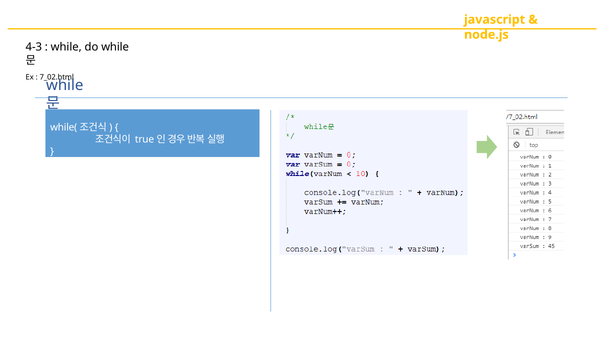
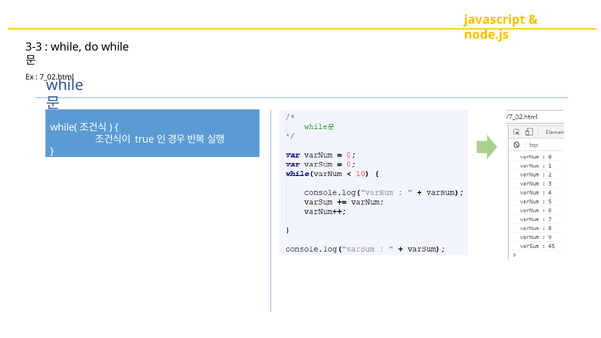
4-3: 4-3 -> 3-3 (34, 47)
